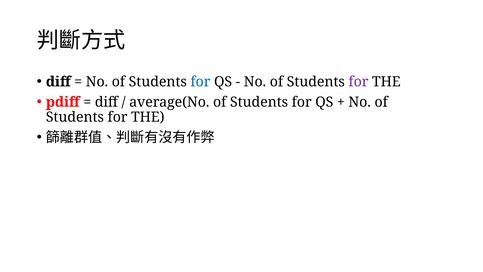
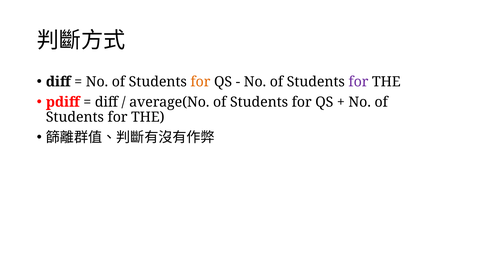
for colour: blue -> orange (200, 82)
